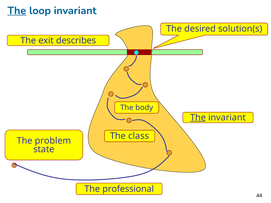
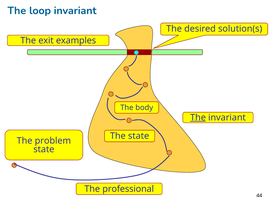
The underline: present -> none (17, 11)
describes: describes -> examples (76, 41)
The class: class -> state (139, 136)
